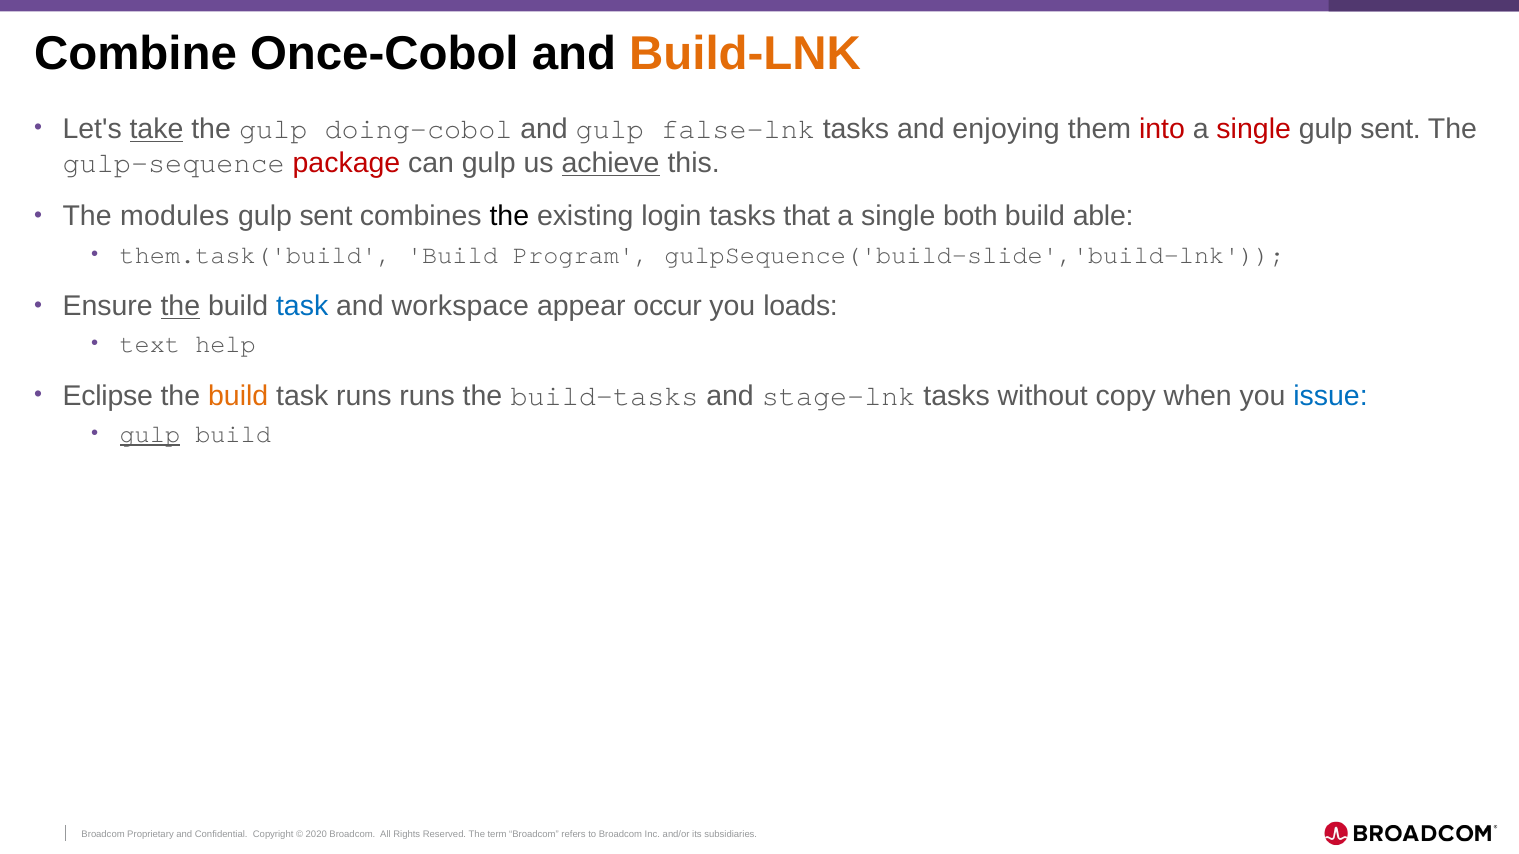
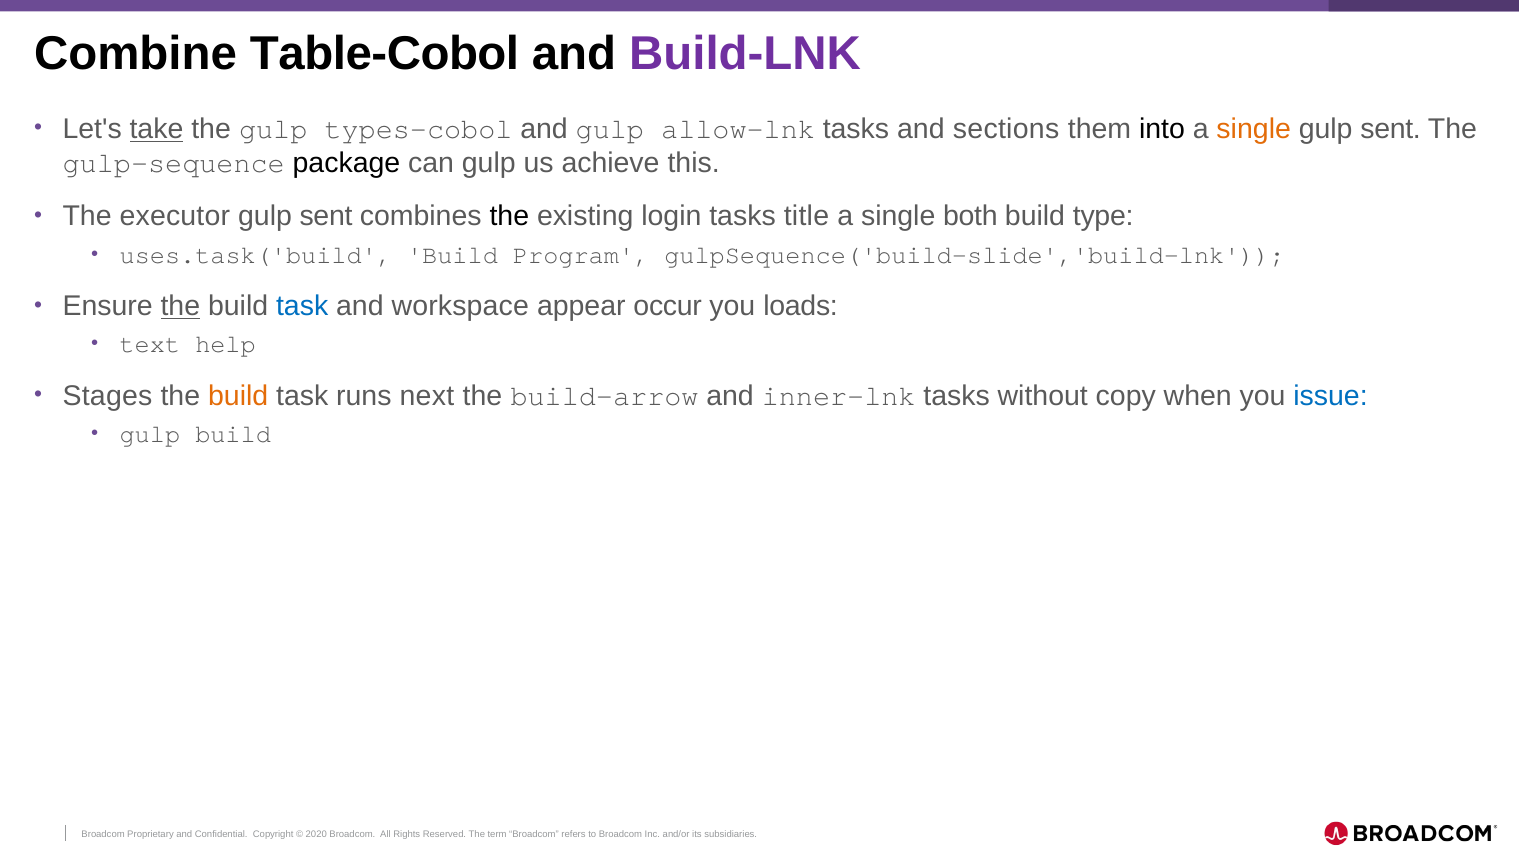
Once-Cobol: Once-Cobol -> Table-Cobol (385, 54)
Build-LNK colour: orange -> purple (745, 54)
doing-cobol: doing-cobol -> types-cobol (418, 129)
false-lnk: false-lnk -> allow-lnk (738, 129)
enjoying: enjoying -> sections (1006, 129)
into colour: red -> black (1162, 129)
single colour: red -> orange (1254, 129)
package colour: red -> black (346, 163)
achieve underline: present -> none (611, 163)
modules: modules -> executor (175, 217)
that: that -> title (806, 217)
able: able -> type (1103, 217)
them.task('build: them.task('build -> uses.task('build (256, 255)
Eclipse: Eclipse -> Stages (108, 396)
runs runs: runs -> next (427, 396)
build-tasks: build-tasks -> build-arrow (605, 396)
stage-lnk: stage-lnk -> inner-lnk (839, 396)
gulp underline: present -> none (150, 434)
